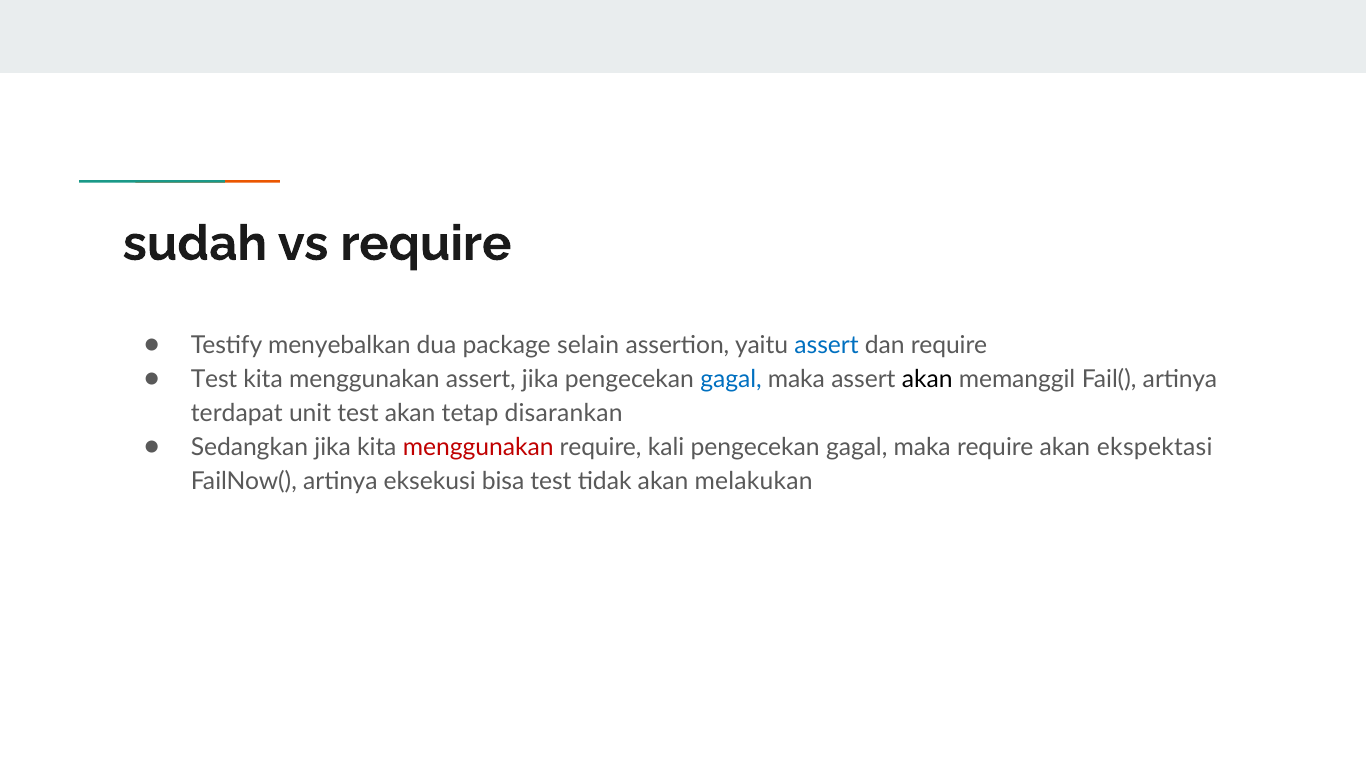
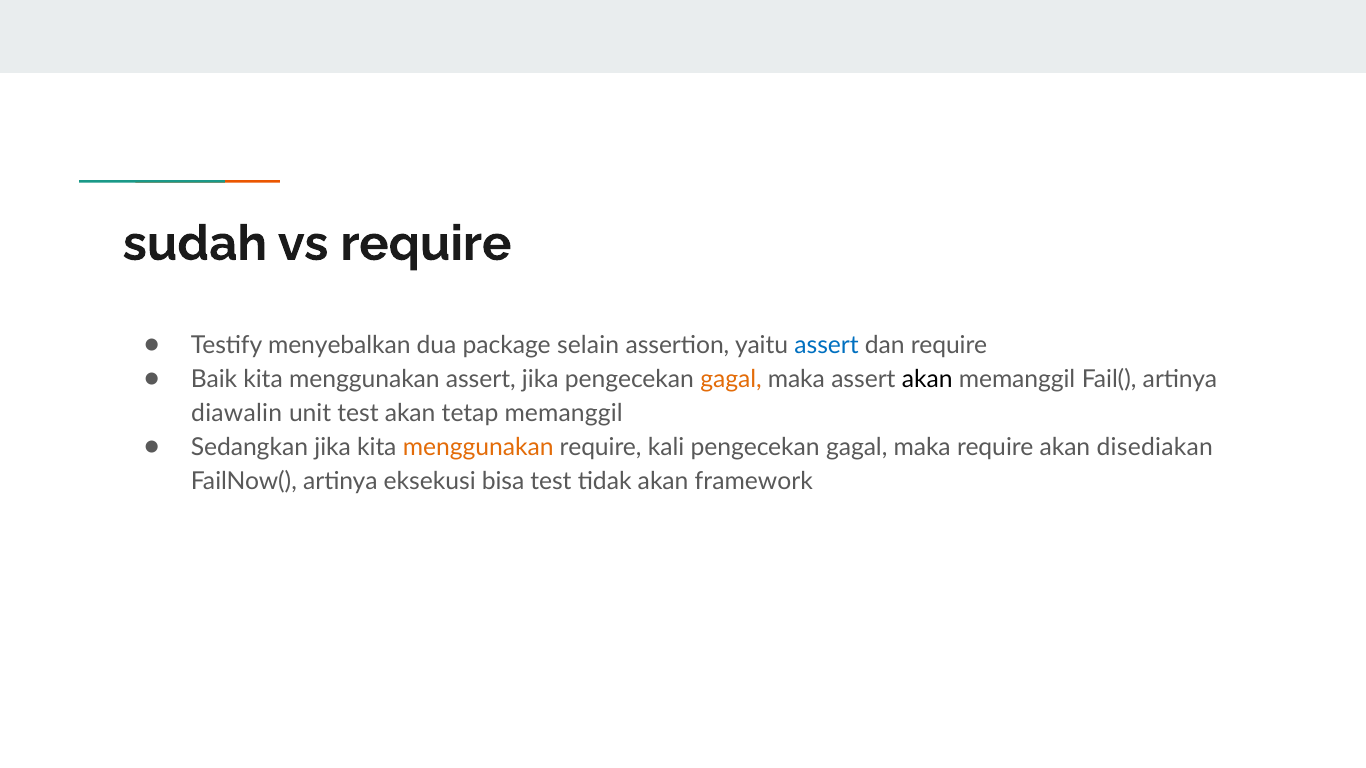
Test: Test -> Baik (214, 379)
gagal colour: blue -> orange (731, 379)
terdapat: terdapat -> diawalin (237, 413)
tetap disarankan: disarankan -> memanggil (564, 413)
menggunakan colour: red -> orange (478, 447)
ekspektasi: ekspektasi -> disediakan (1155, 447)
melakukan: melakukan -> framework (754, 481)
